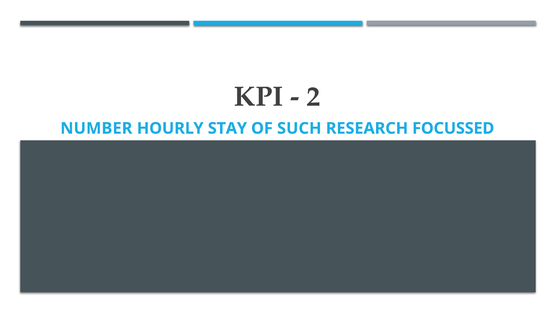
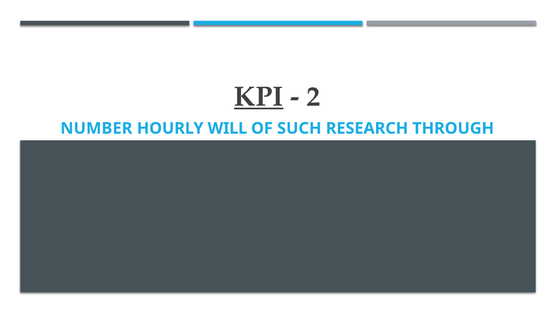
KPI underline: none -> present (259, 97)
STAY: STAY -> WILL (227, 129)
FOCUSSED: FOCUSSED -> THROUGH (453, 129)
